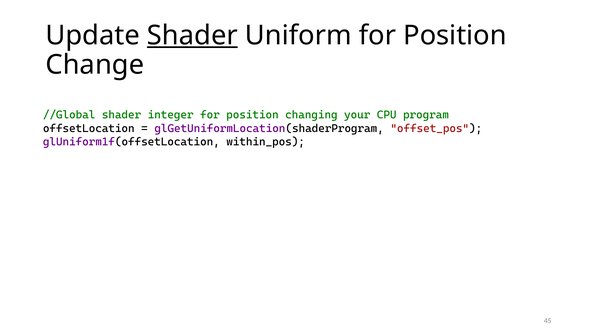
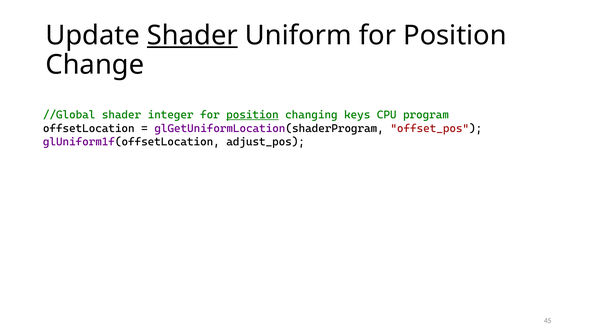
position underline: none -> present (252, 115)
your: your -> keys (357, 115)
within_pos: within_pos -> adjust_pos (266, 142)
